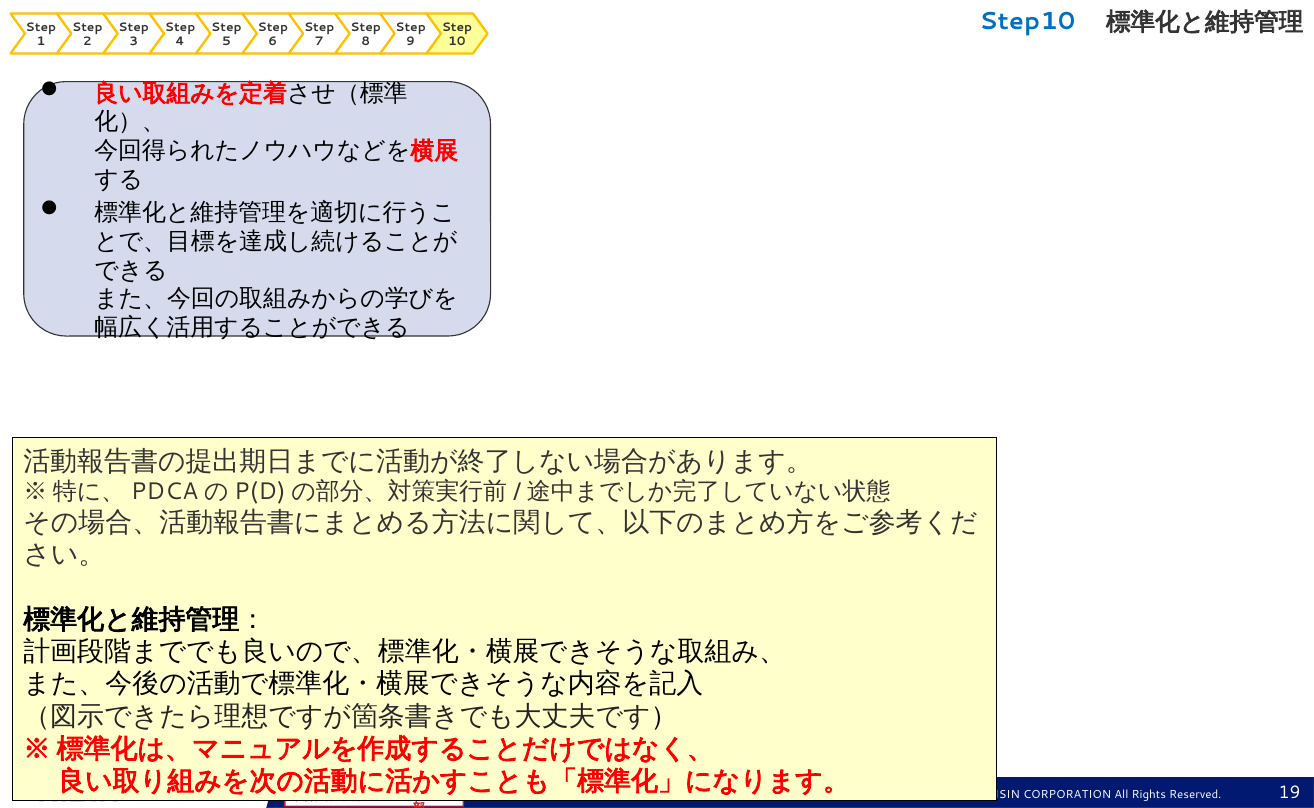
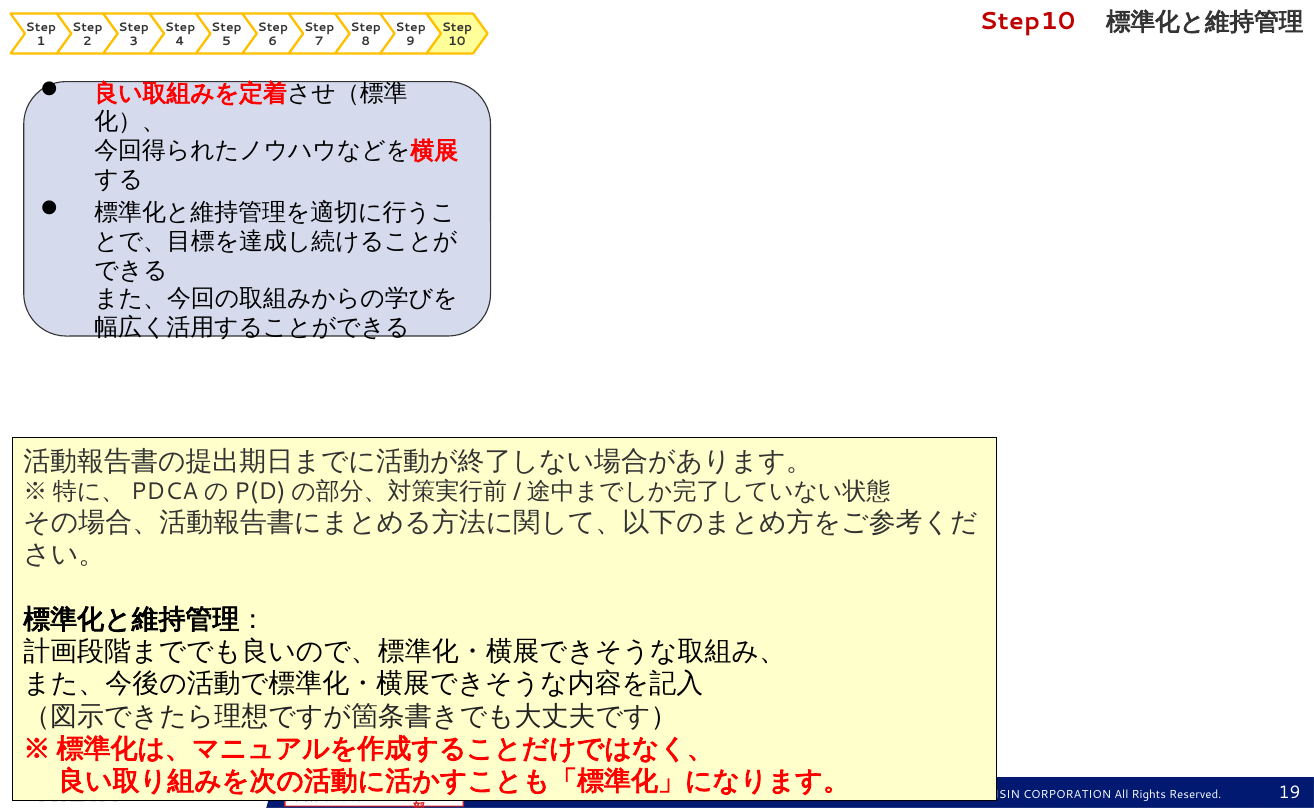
Step10 colour: blue -> red (1027, 22)
